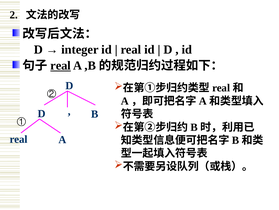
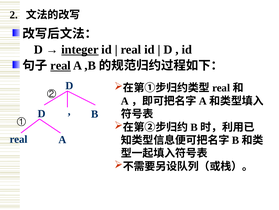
integer underline: none -> present (80, 49)
